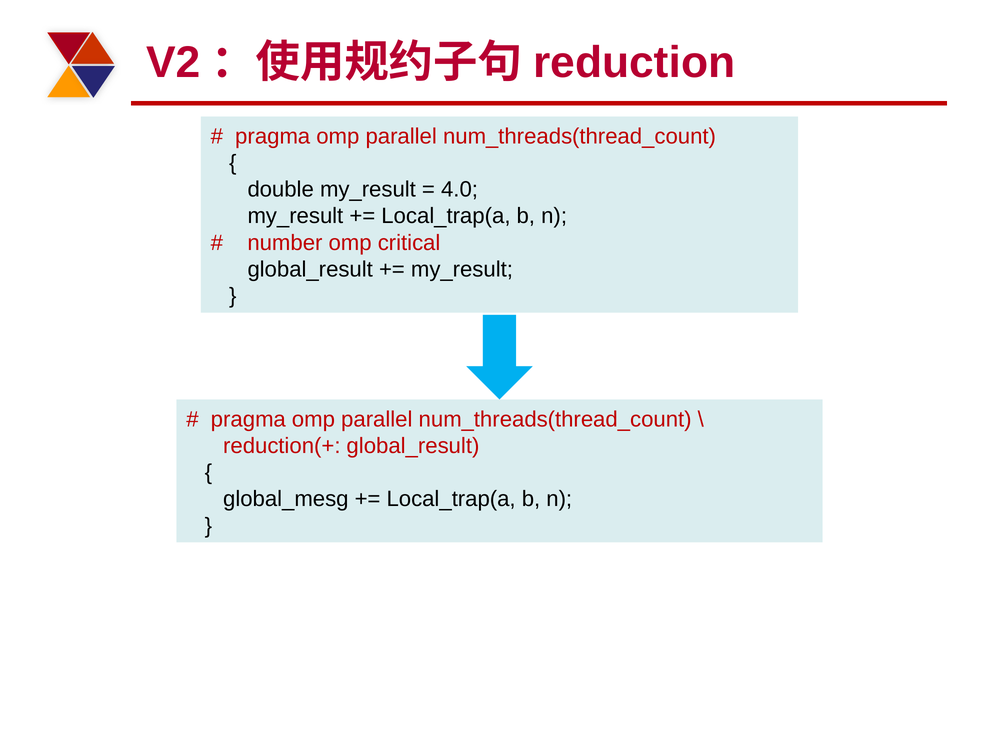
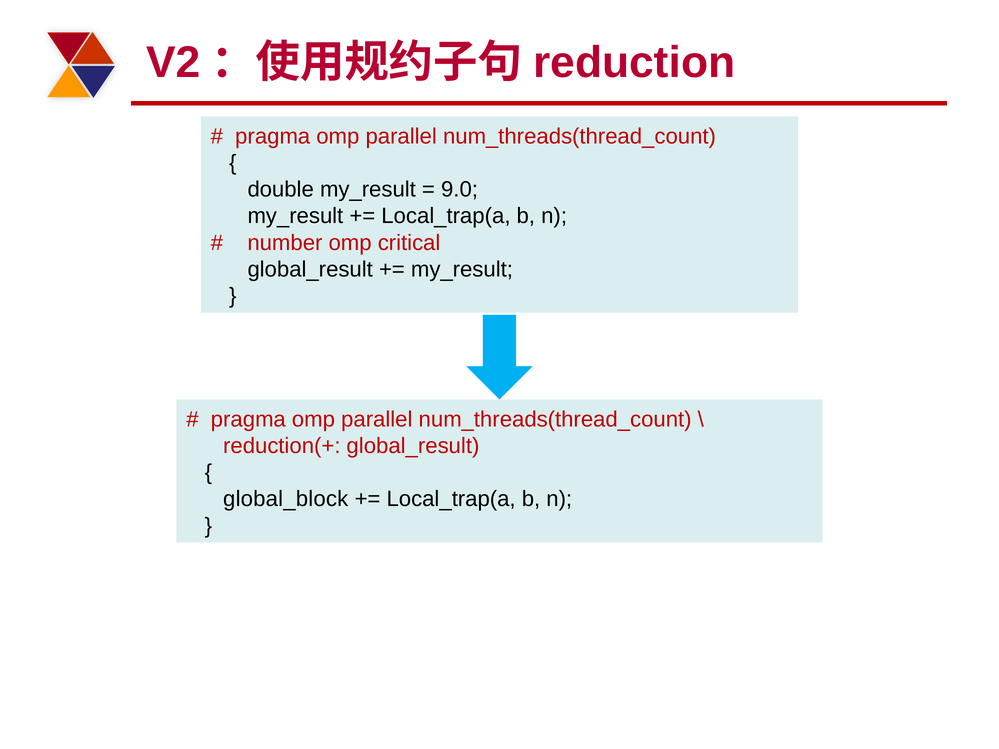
4.0: 4.0 -> 9.0 (460, 190)
global_mesg: global_mesg -> global_block (286, 499)
